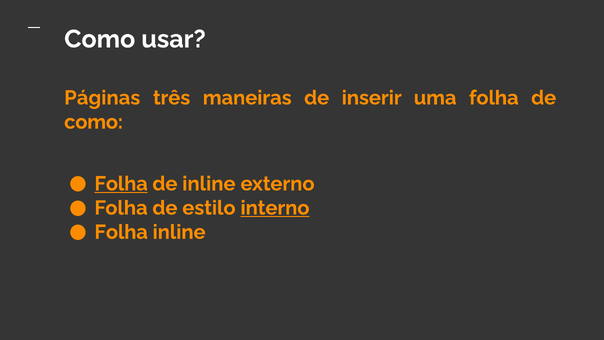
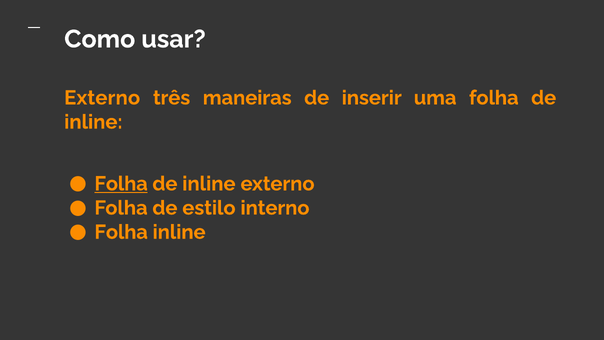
Páginas: Páginas -> Externo (102, 98)
como: como -> inline (93, 122)
interno underline: present -> none (275, 208)
